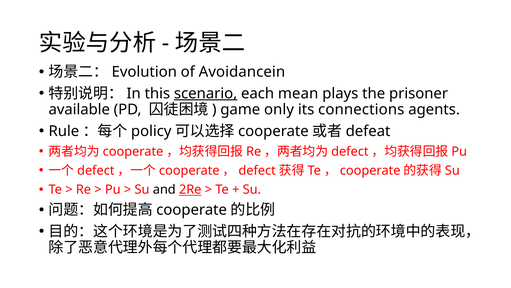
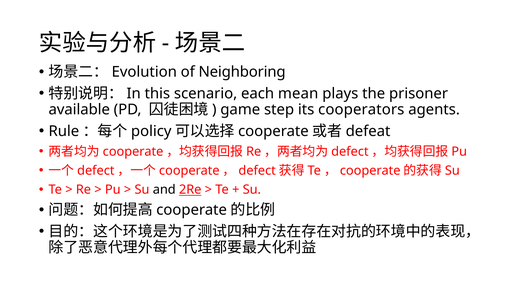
Avoidancein: Avoidancein -> Neighboring (242, 72)
scenario underline: present -> none (206, 93)
only: only -> step (279, 109)
connections: connections -> cooperators (361, 109)
